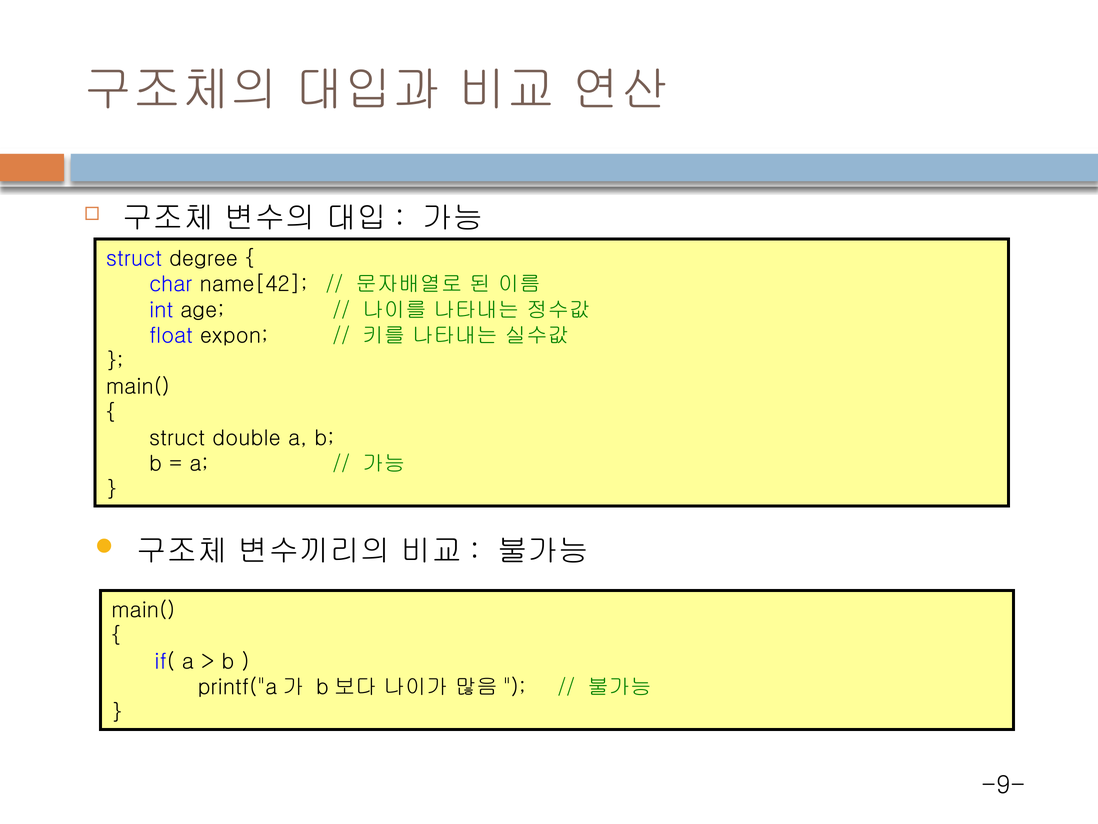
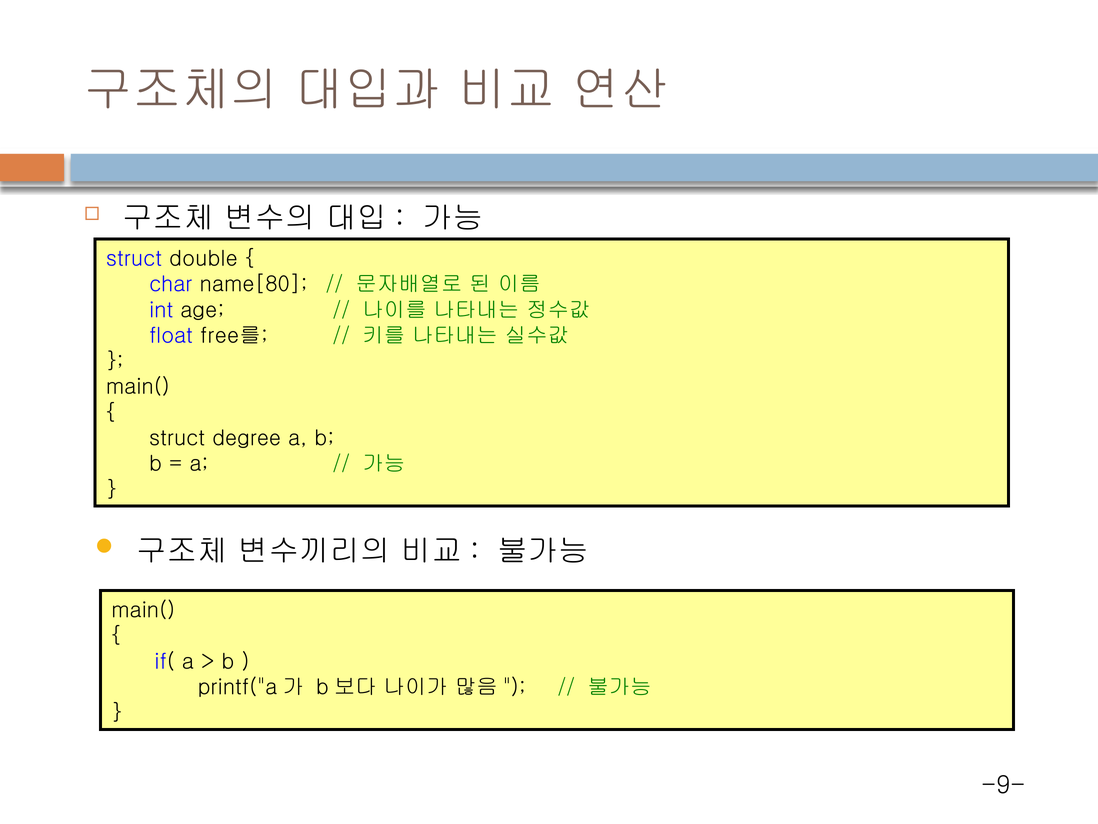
degree: degree -> double (203, 259)
name[42: name[42 -> name[80 (254, 284)
expon: expon -> free를 (234, 335)
double: double -> degree (247, 438)
